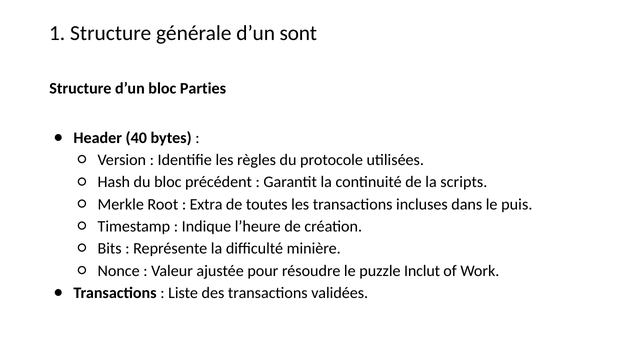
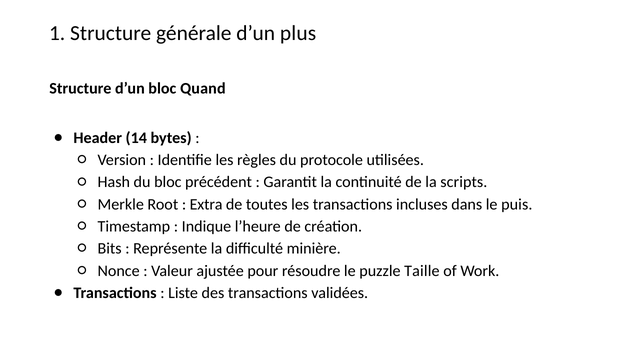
sont: sont -> plus (298, 33)
Parties: Parties -> Quand (203, 89)
40: 40 -> 14 (136, 138)
Inclut: Inclut -> Taille (422, 271)
